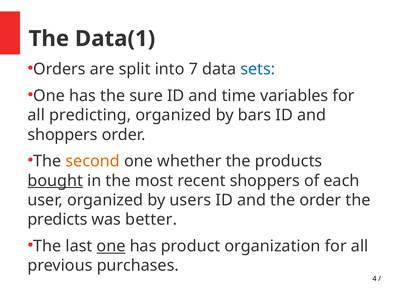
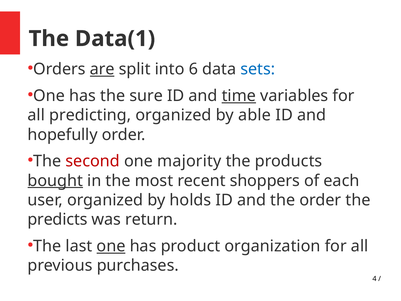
are underline: none -> present (102, 69)
7: 7 -> 6 (193, 69)
time underline: none -> present (239, 96)
bars: bars -> able (255, 115)
shoppers: shoppers -> hopefully (63, 135)
second colour: orange -> red (93, 161)
whether: whether -> majority (189, 161)
users: users -> holds (190, 200)
better: better -> return (151, 219)
